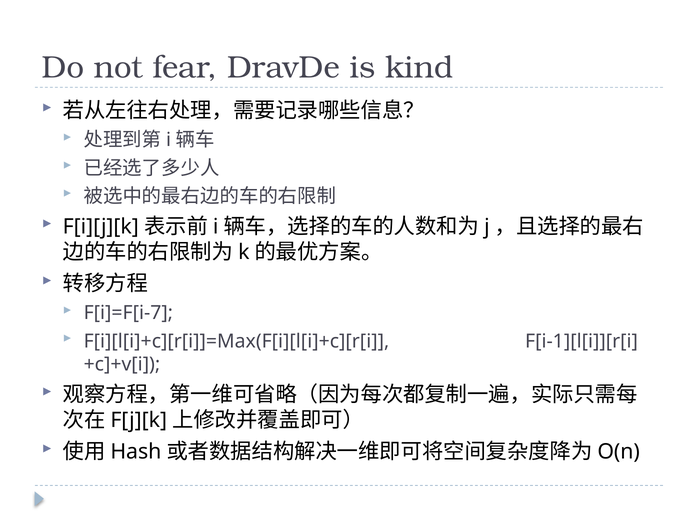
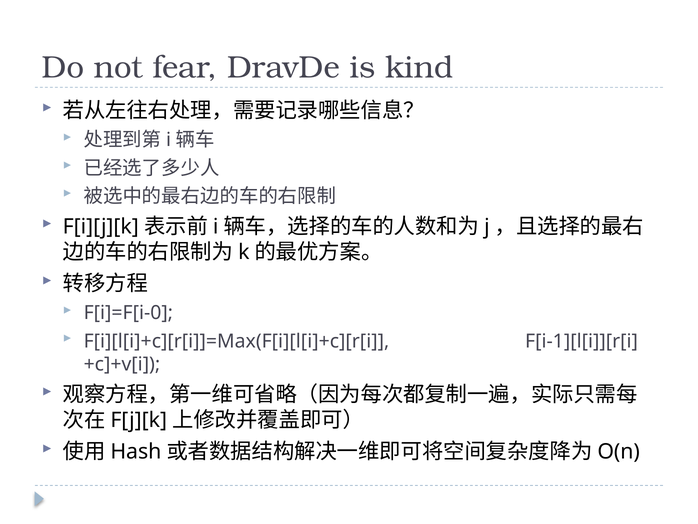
F[i]=F[i-7: F[i]=F[i-7 -> F[i]=F[i-0 (128, 313)
